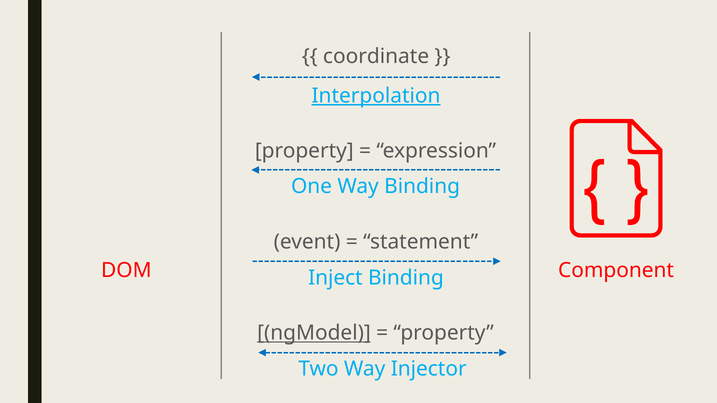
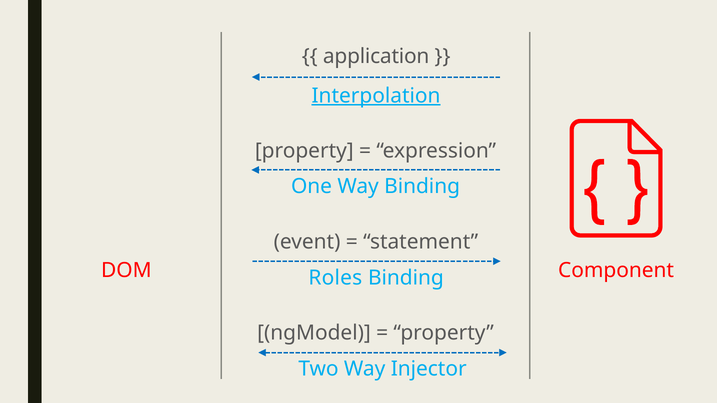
coordinate: coordinate -> application (376, 56)
Inject: Inject -> Roles (335, 278)
ngModel underline: present -> none (314, 333)
